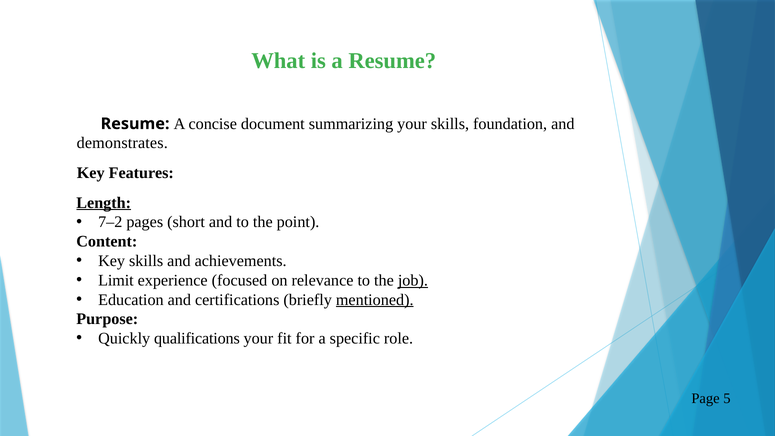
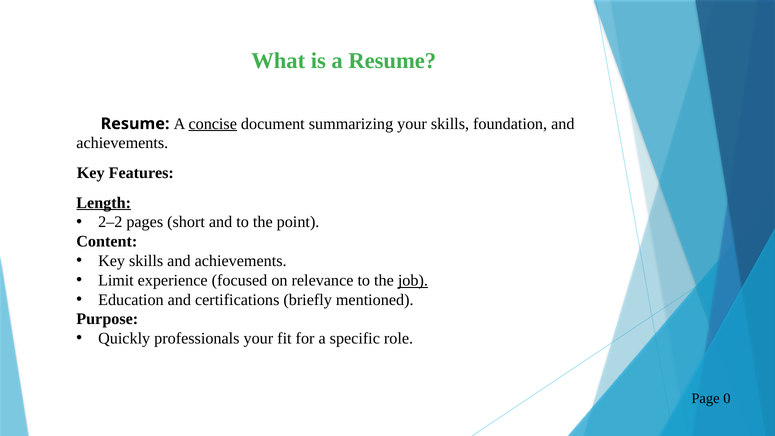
concise underline: none -> present (213, 124)
demonstrates: demonstrates -> achievements (122, 143)
7–2: 7–2 -> 2–2 (110, 222)
mentioned underline: present -> none (375, 300)
qualifications: qualifications -> professionals (197, 338)
5: 5 -> 0 (727, 398)
